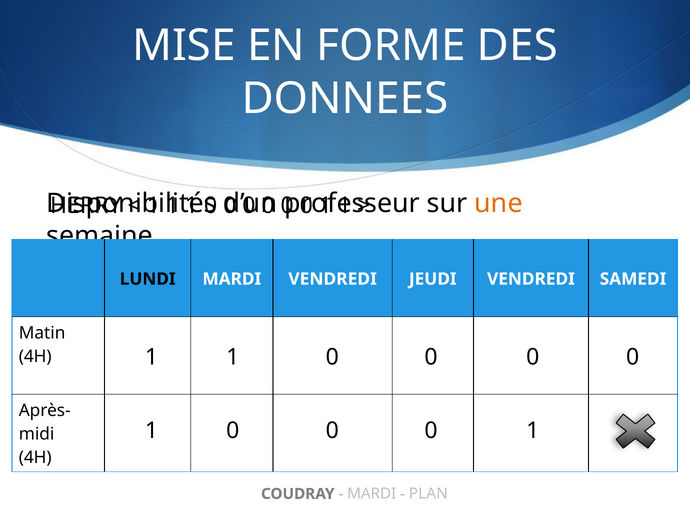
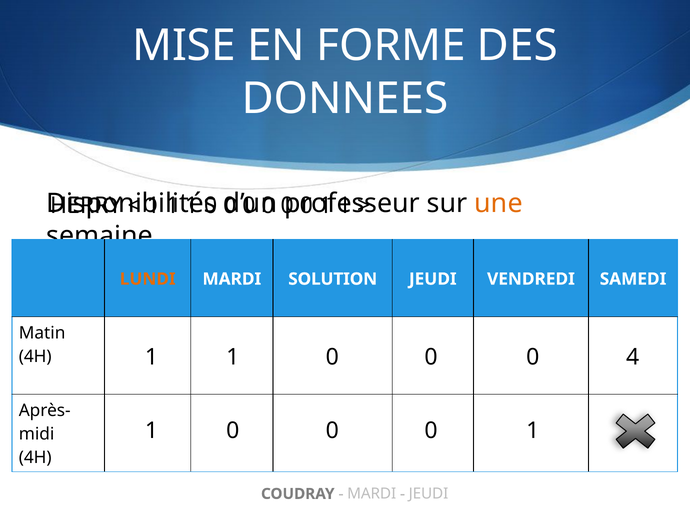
LUNDI colour: black -> orange (148, 279)
MARDI VENDREDI: VENDREDI -> SOLUTION (333, 279)
0: 0 -> 4 (633, 357)
PLAN: PLAN -> JEUDI (428, 493)
